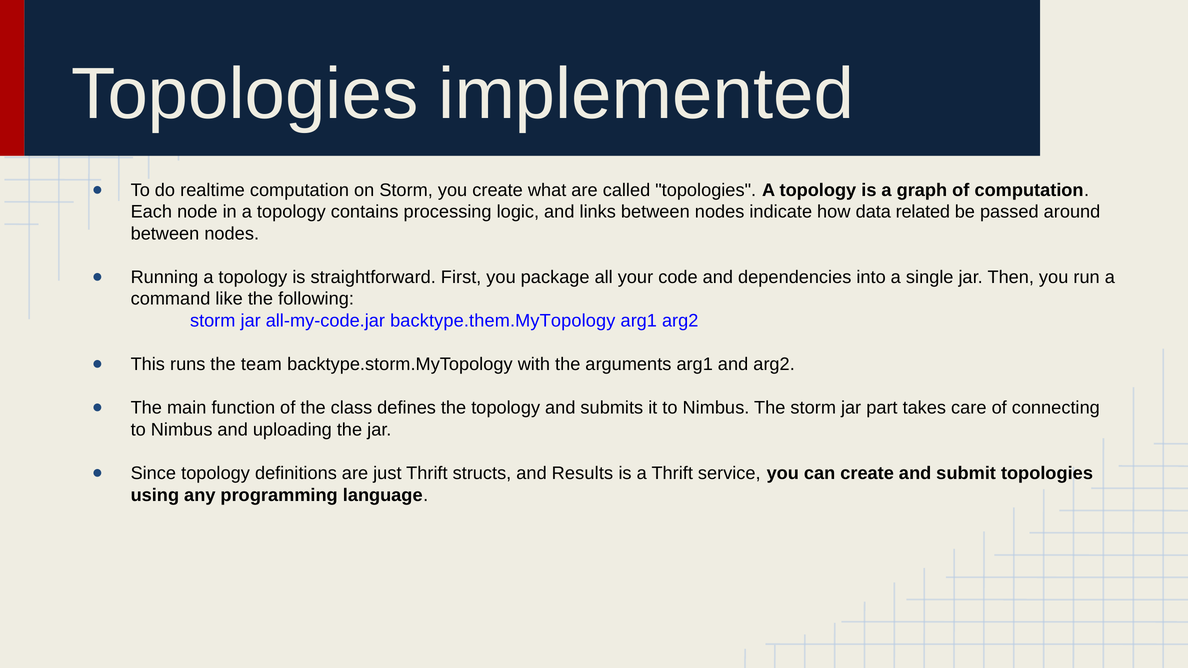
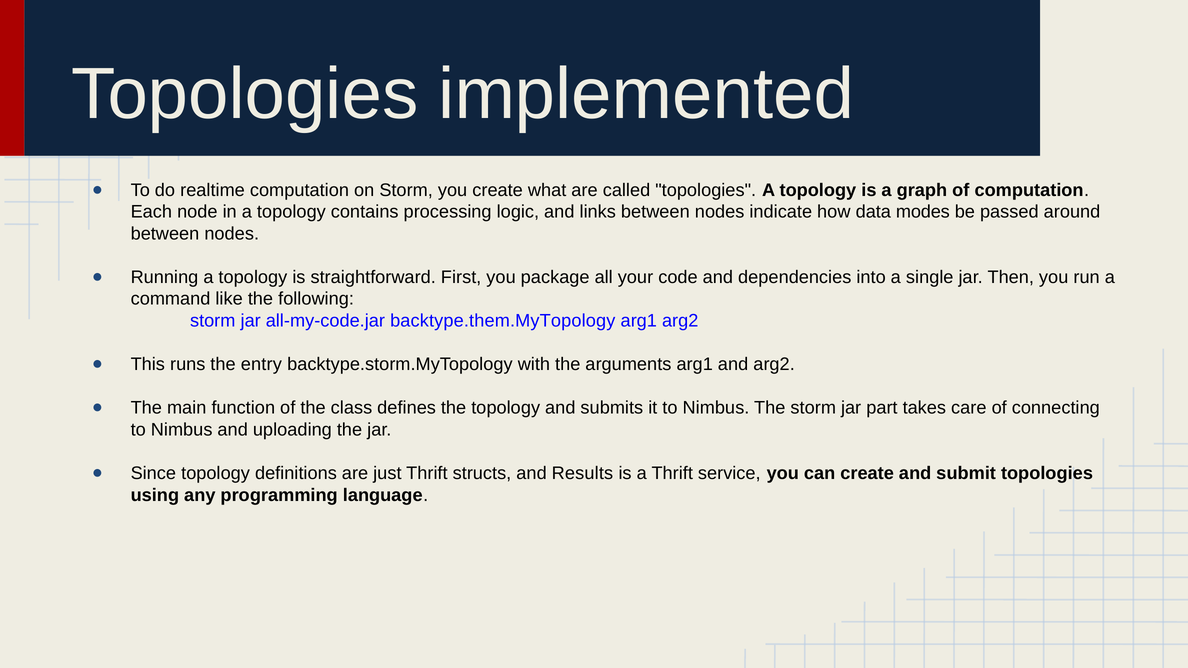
related: related -> modes (923, 212)
team: team -> entry (261, 364)
